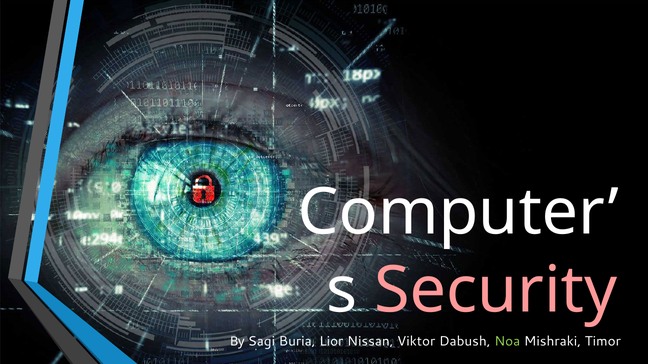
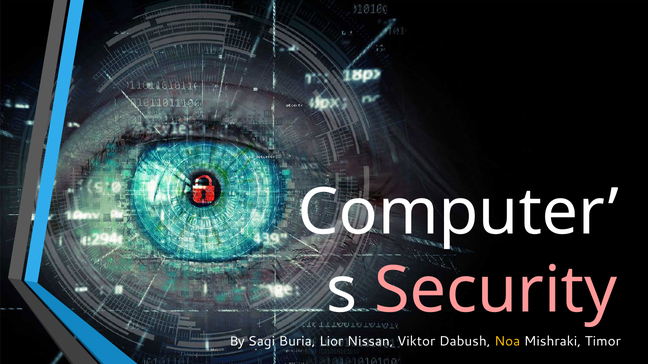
Noa colour: light green -> yellow (507, 342)
